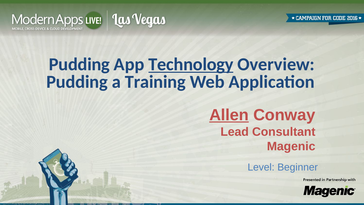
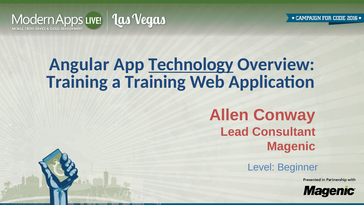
Pudding: Pudding -> Angular (79, 64)
Pudding: Pudding -> Training (77, 82)
Allen underline: present -> none (229, 115)
